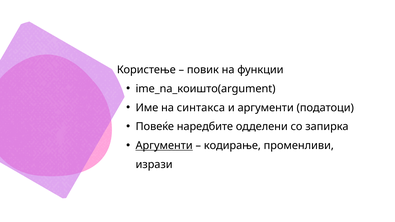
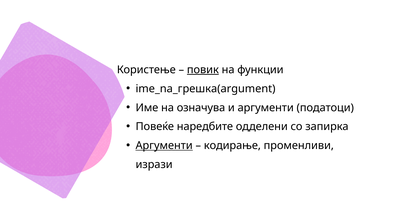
повик underline: none -> present (203, 70)
ime_na_коишто(argument: ime_na_коишто(argument -> ime_na_грешка(argument (206, 89)
синтакса: синтакса -> означува (201, 108)
